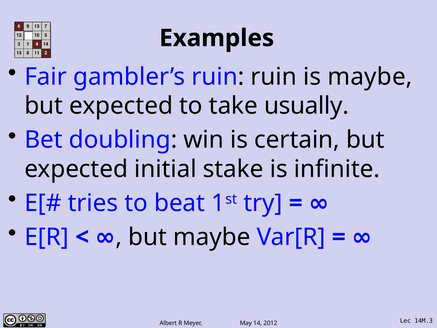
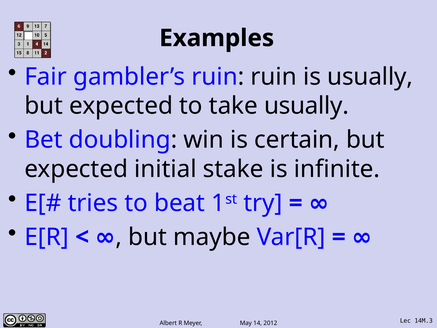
is maybe: maybe -> usually (370, 77)
